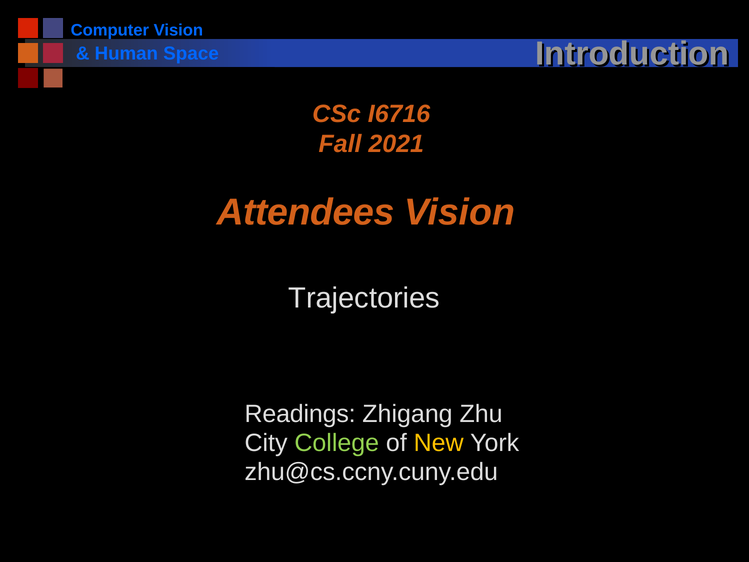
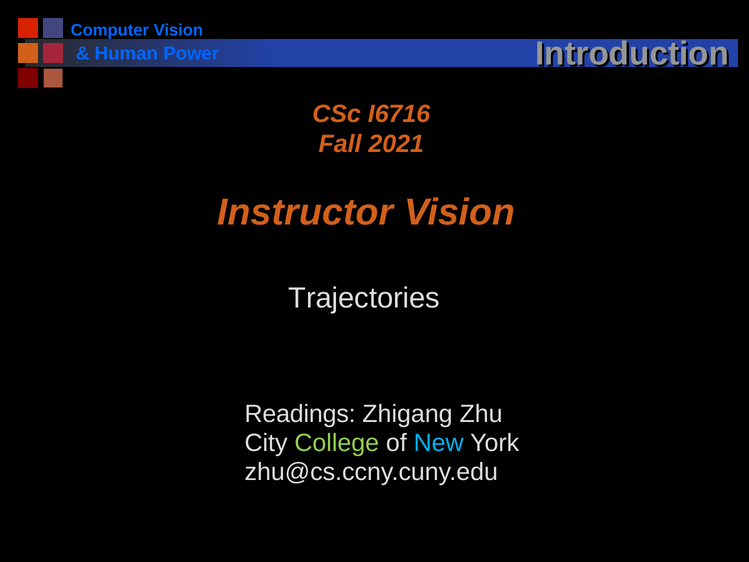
Space: Space -> Power (191, 54)
Attendees: Attendees -> Instructor (305, 212)
New colour: yellow -> light blue (439, 443)
